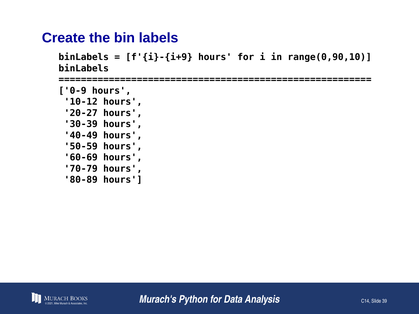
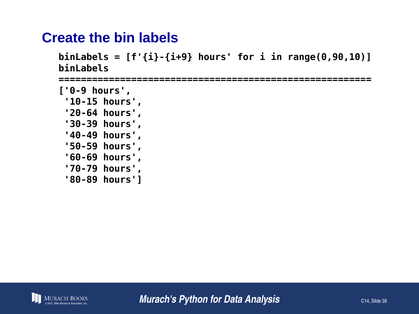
10-12: 10-12 -> 10-15 (81, 102)
20-27: 20-27 -> 20-64 (81, 113)
